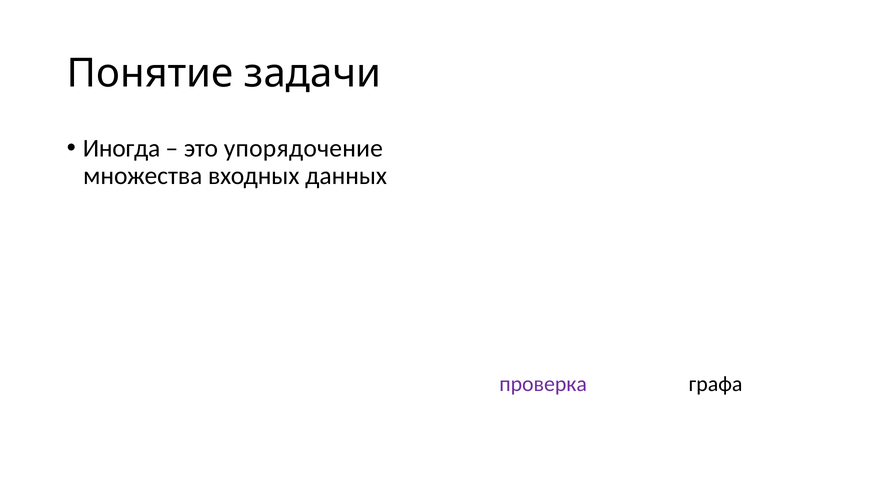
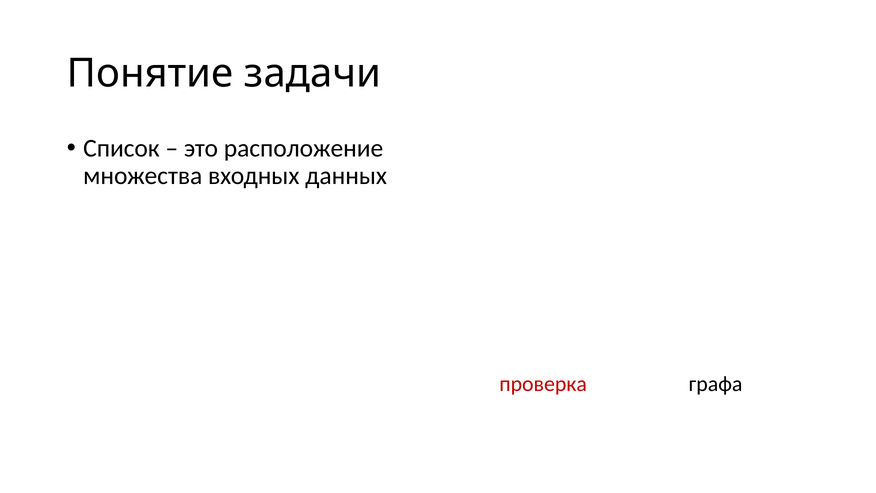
Иногда: Иногда -> Список (121, 148)
упорядочение: упорядочение -> расположение (304, 148)
проверка colour: purple -> red (543, 384)
